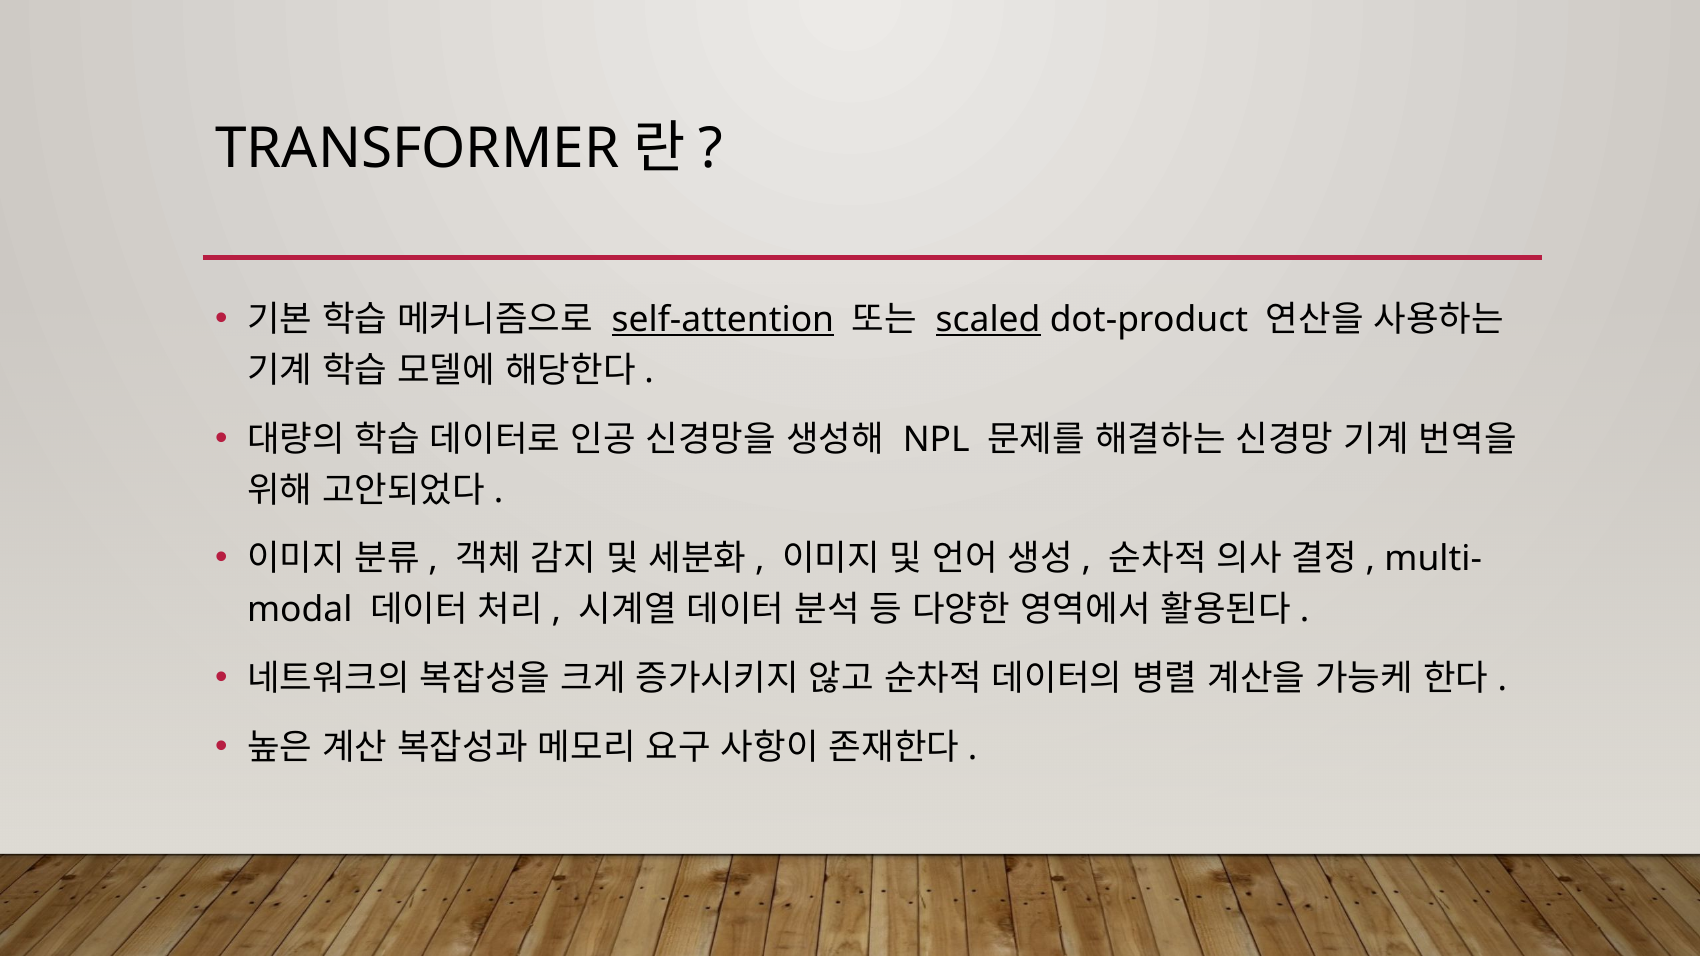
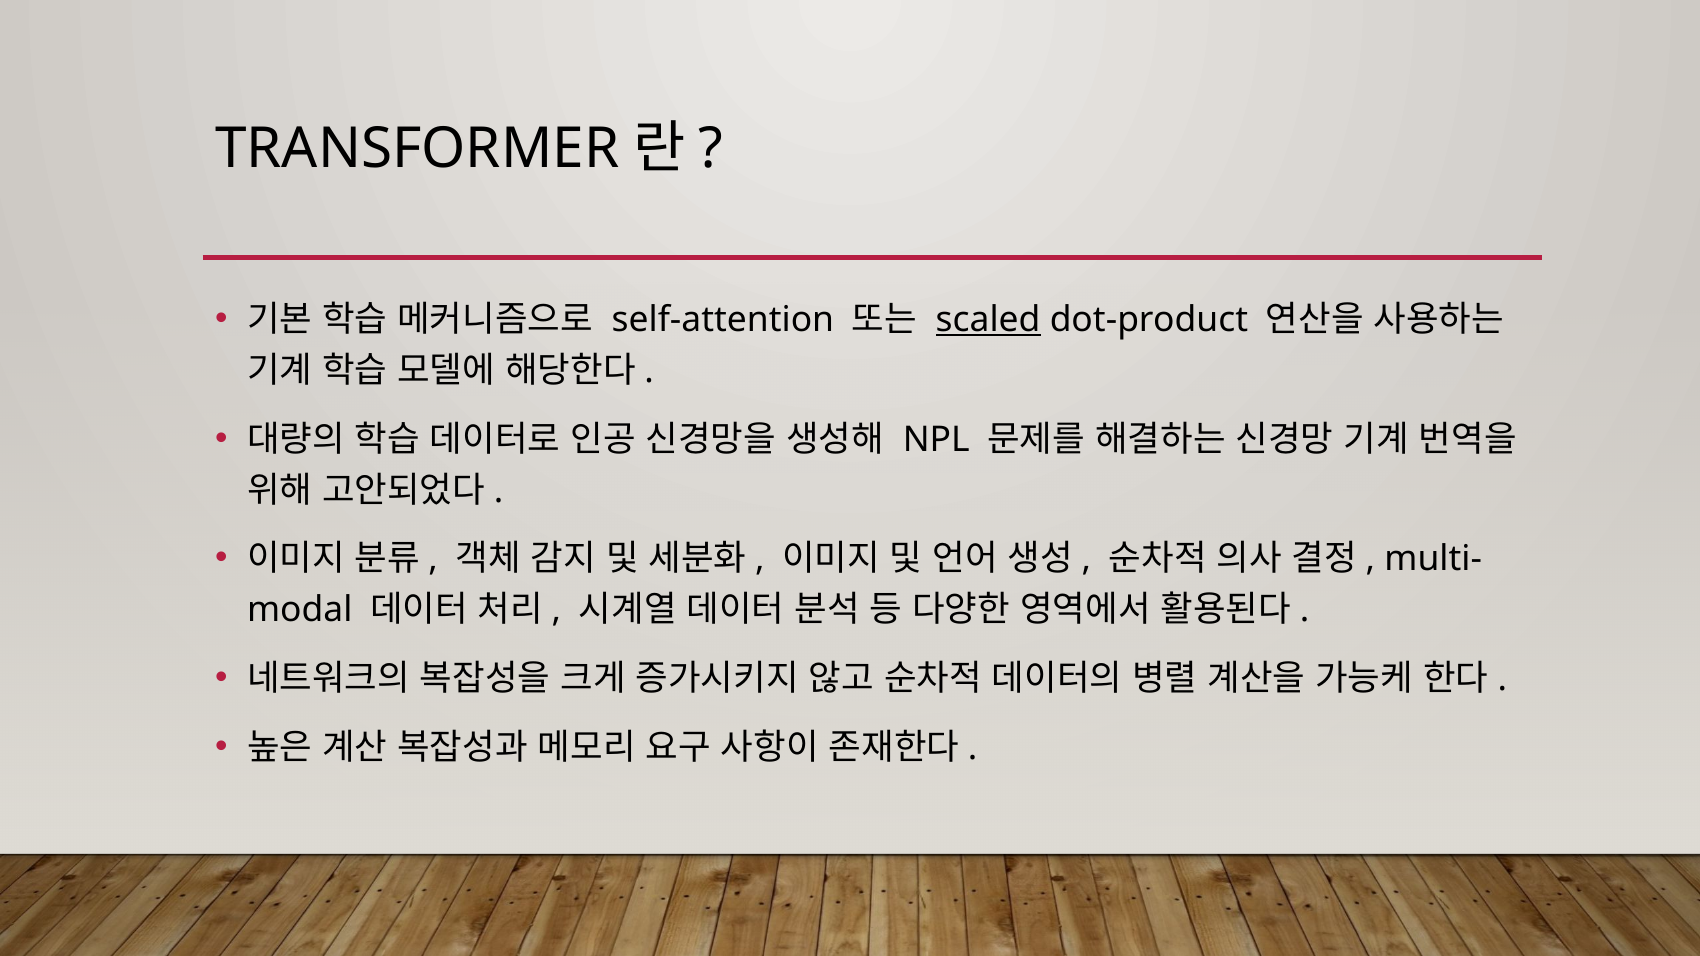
self-attention underline: present -> none (723, 320)
